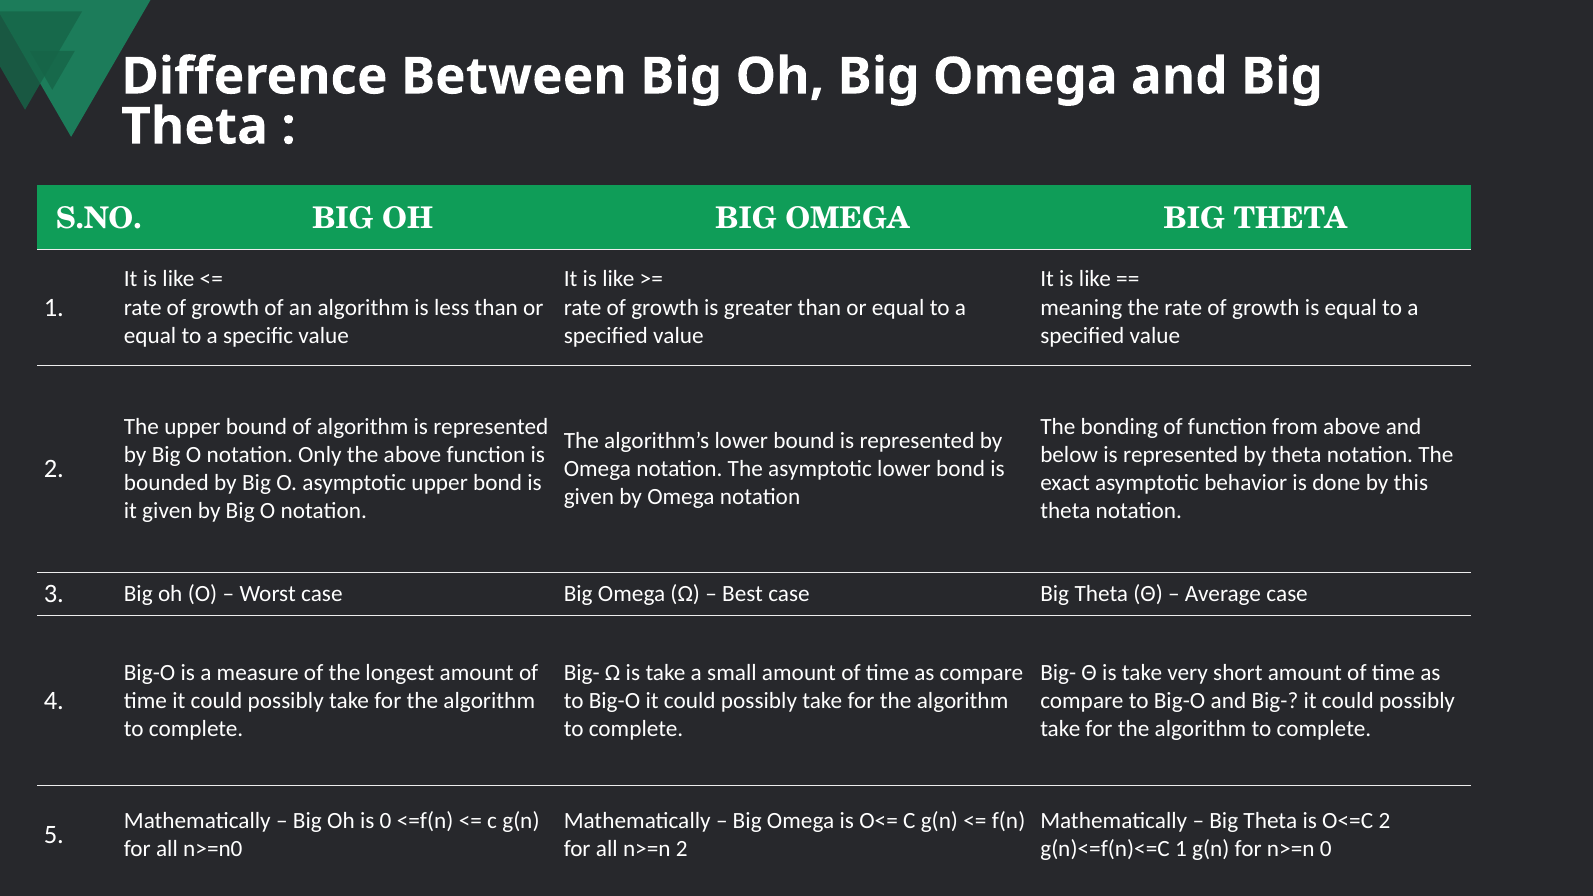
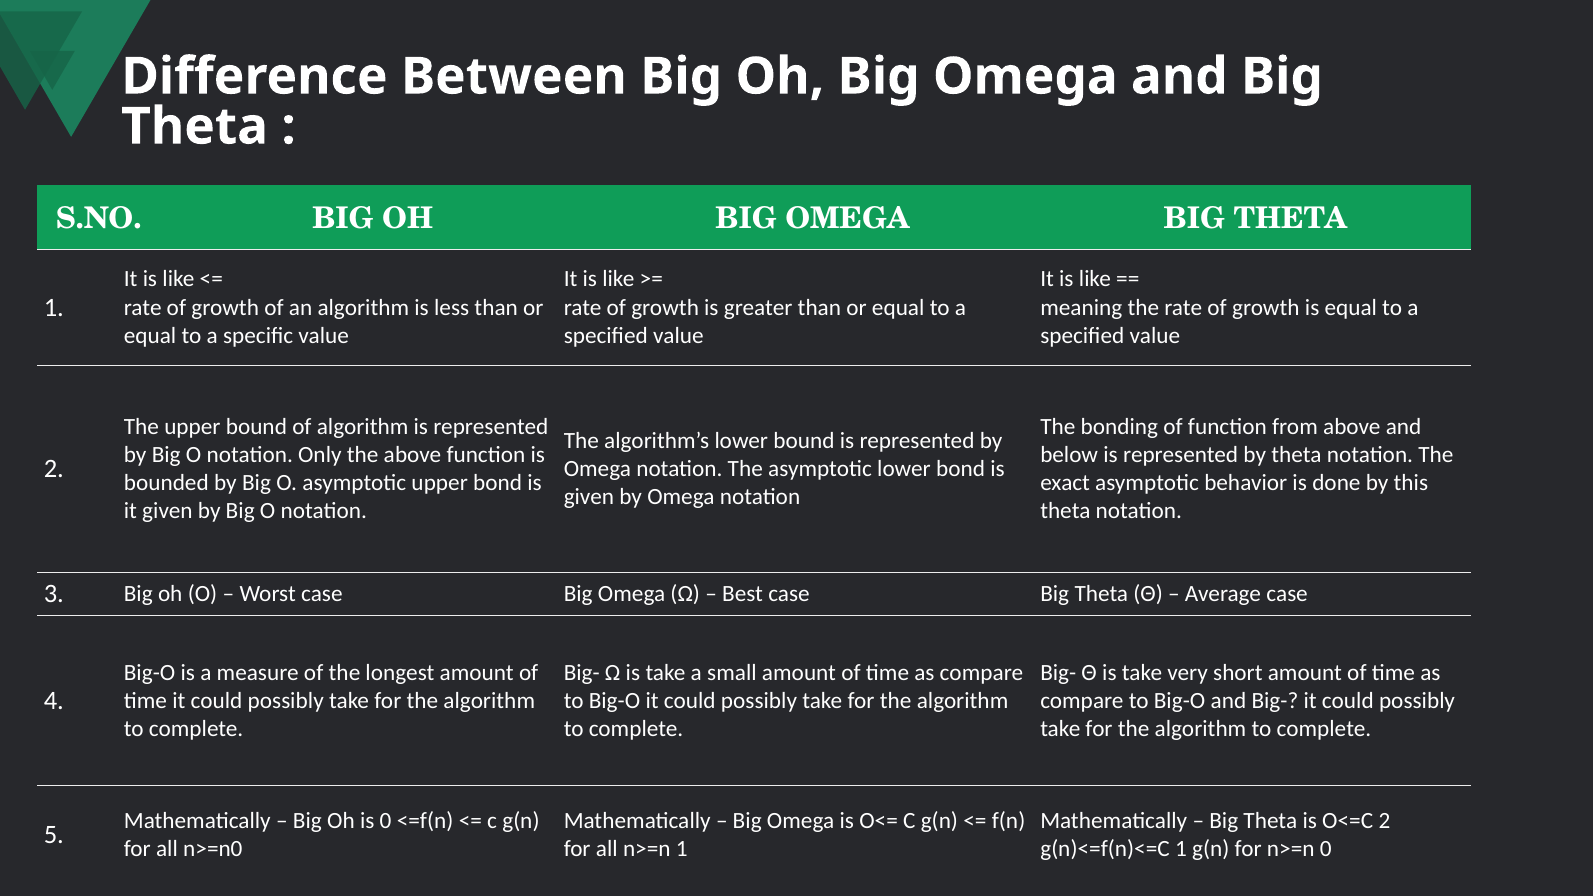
n>=n 2: 2 -> 1 (682, 849)
